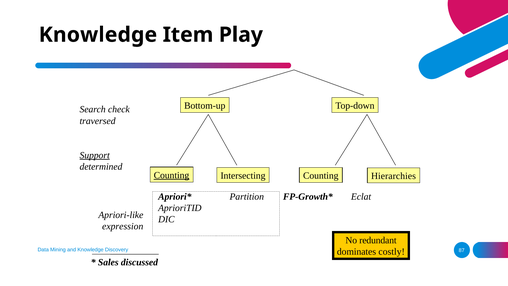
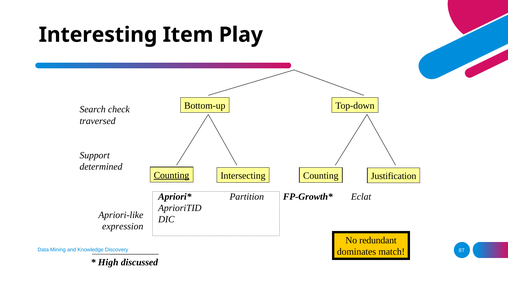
Knowledge: Knowledge -> Interesting (98, 35)
Support underline: present -> none (95, 155)
Hierarchies: Hierarchies -> Justification (394, 176)
costly: costly -> match (392, 252)
Sales: Sales -> High (108, 262)
